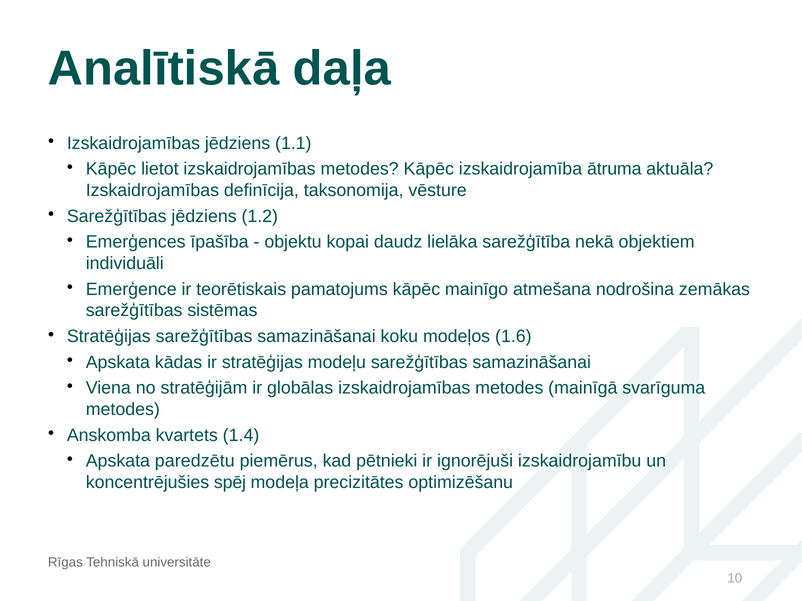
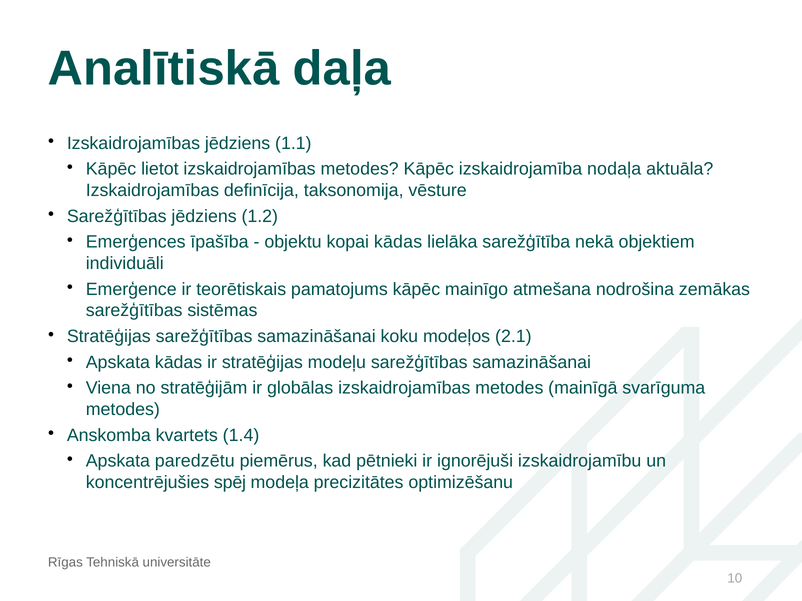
ātruma: ātruma -> nodaļa (614, 169)
kopai daudz: daudz -> kādas (398, 242)
1.6: 1.6 -> 2.1 (513, 337)
